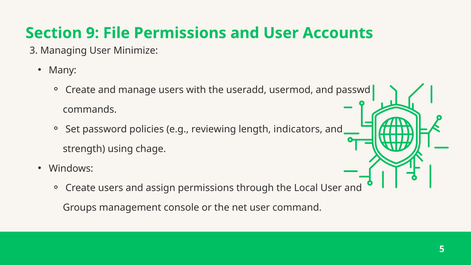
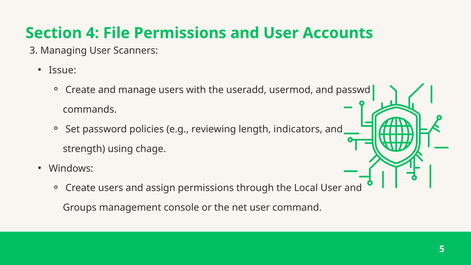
9: 9 -> 4 (93, 33)
Minimize: Minimize -> Scanners (136, 51)
Many: Many -> Issue (63, 70)
